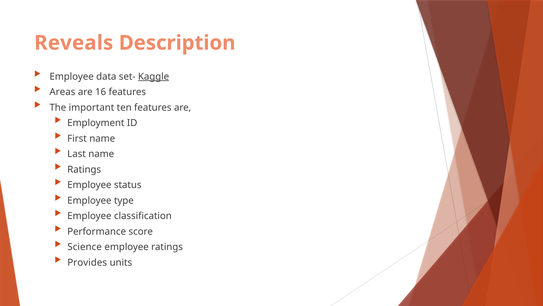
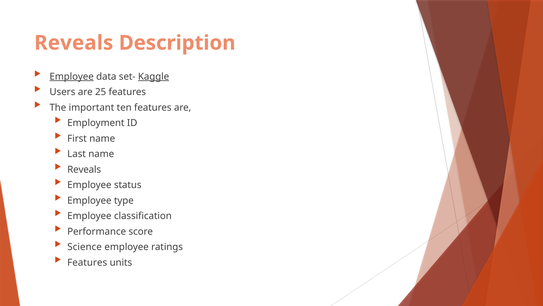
Employee underline: none -> present (72, 76)
Areas: Areas -> Users (62, 92)
16: 16 -> 25 (101, 92)
Ratings: Ratings -> Reveals (84, 169)
Provides: Provides -> Features (87, 262)
